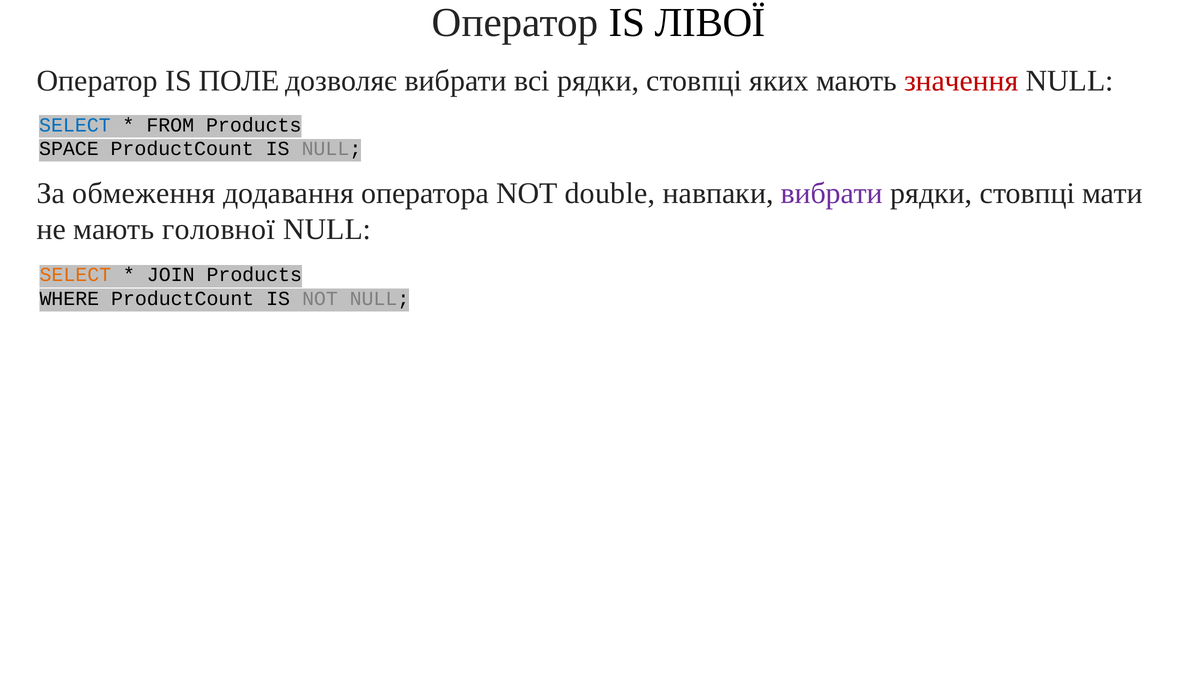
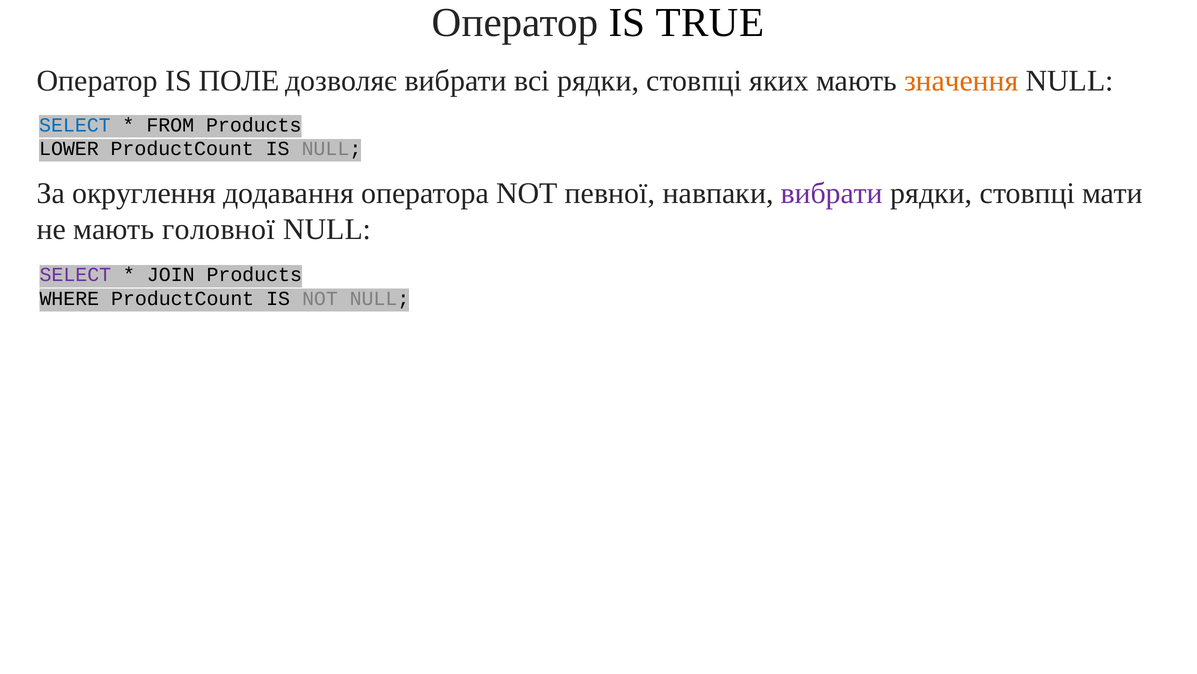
ЛІВОЇ: ЛІВОЇ -> TRUE (710, 23)
значення colour: red -> orange (961, 81)
SPACE: SPACE -> LOWER (69, 149)
обмеження: обмеження -> округлення (144, 193)
double: double -> певної (610, 193)
SELECT colour: orange -> purple (75, 274)
